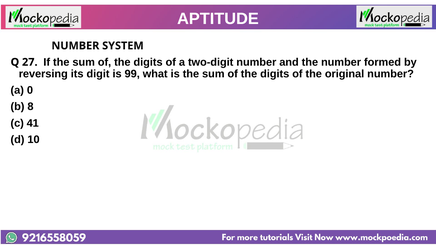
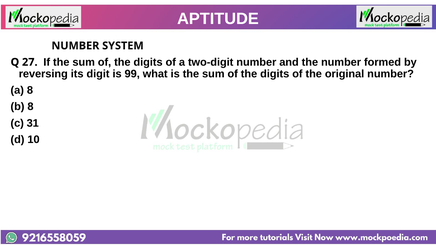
a 0: 0 -> 8 (30, 90)
41: 41 -> 31 (33, 123)
